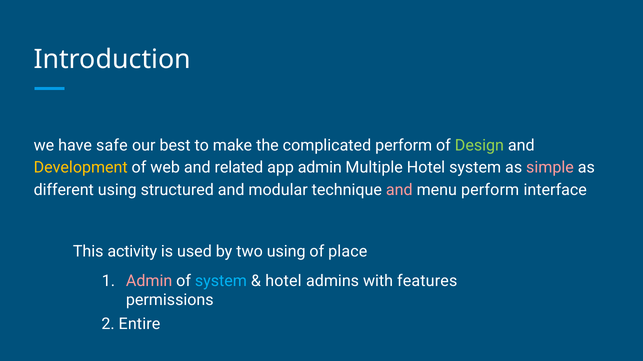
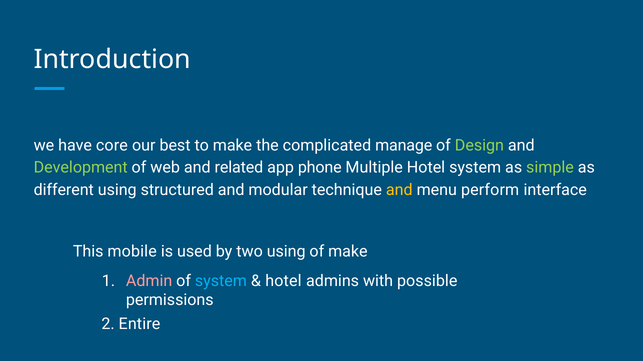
safe: safe -> core (112, 146)
complicated perform: perform -> manage (404, 146)
Development colour: yellow -> light green (81, 168)
app admin: admin -> phone (320, 168)
simple colour: pink -> light green (550, 168)
and colour: pink -> yellow (399, 190)
activity: activity -> mobile (132, 252)
of place: place -> make (348, 252)
features: features -> possible (427, 281)
